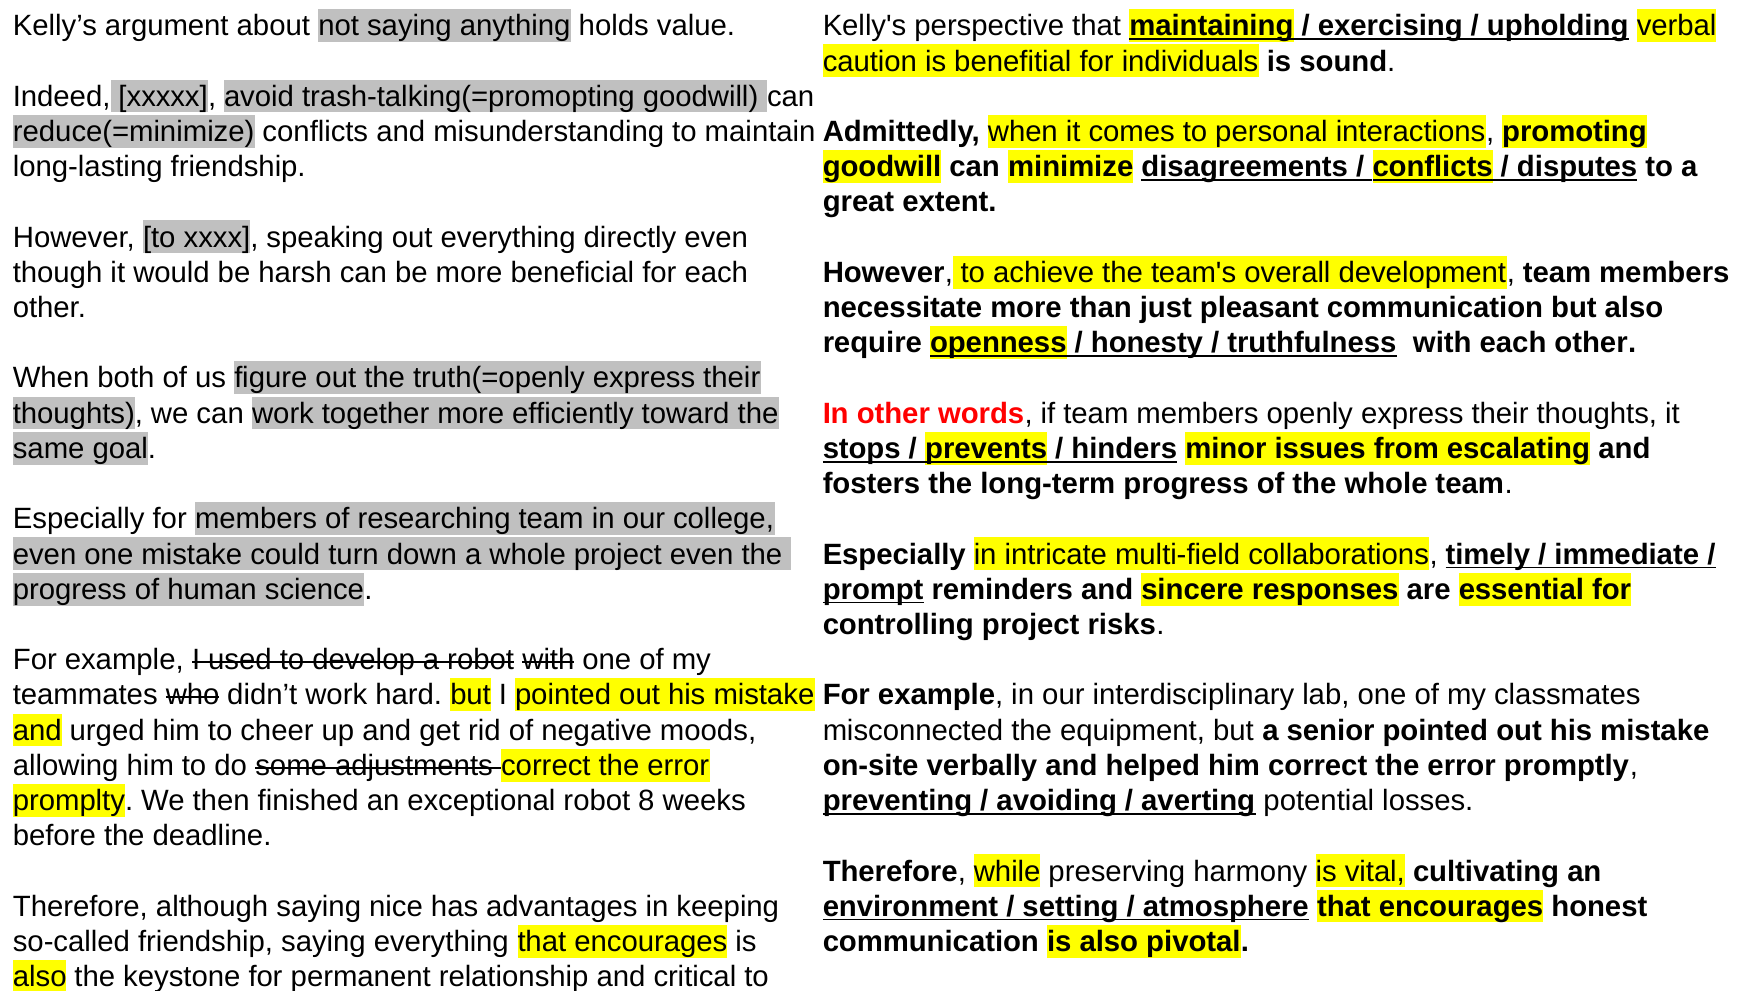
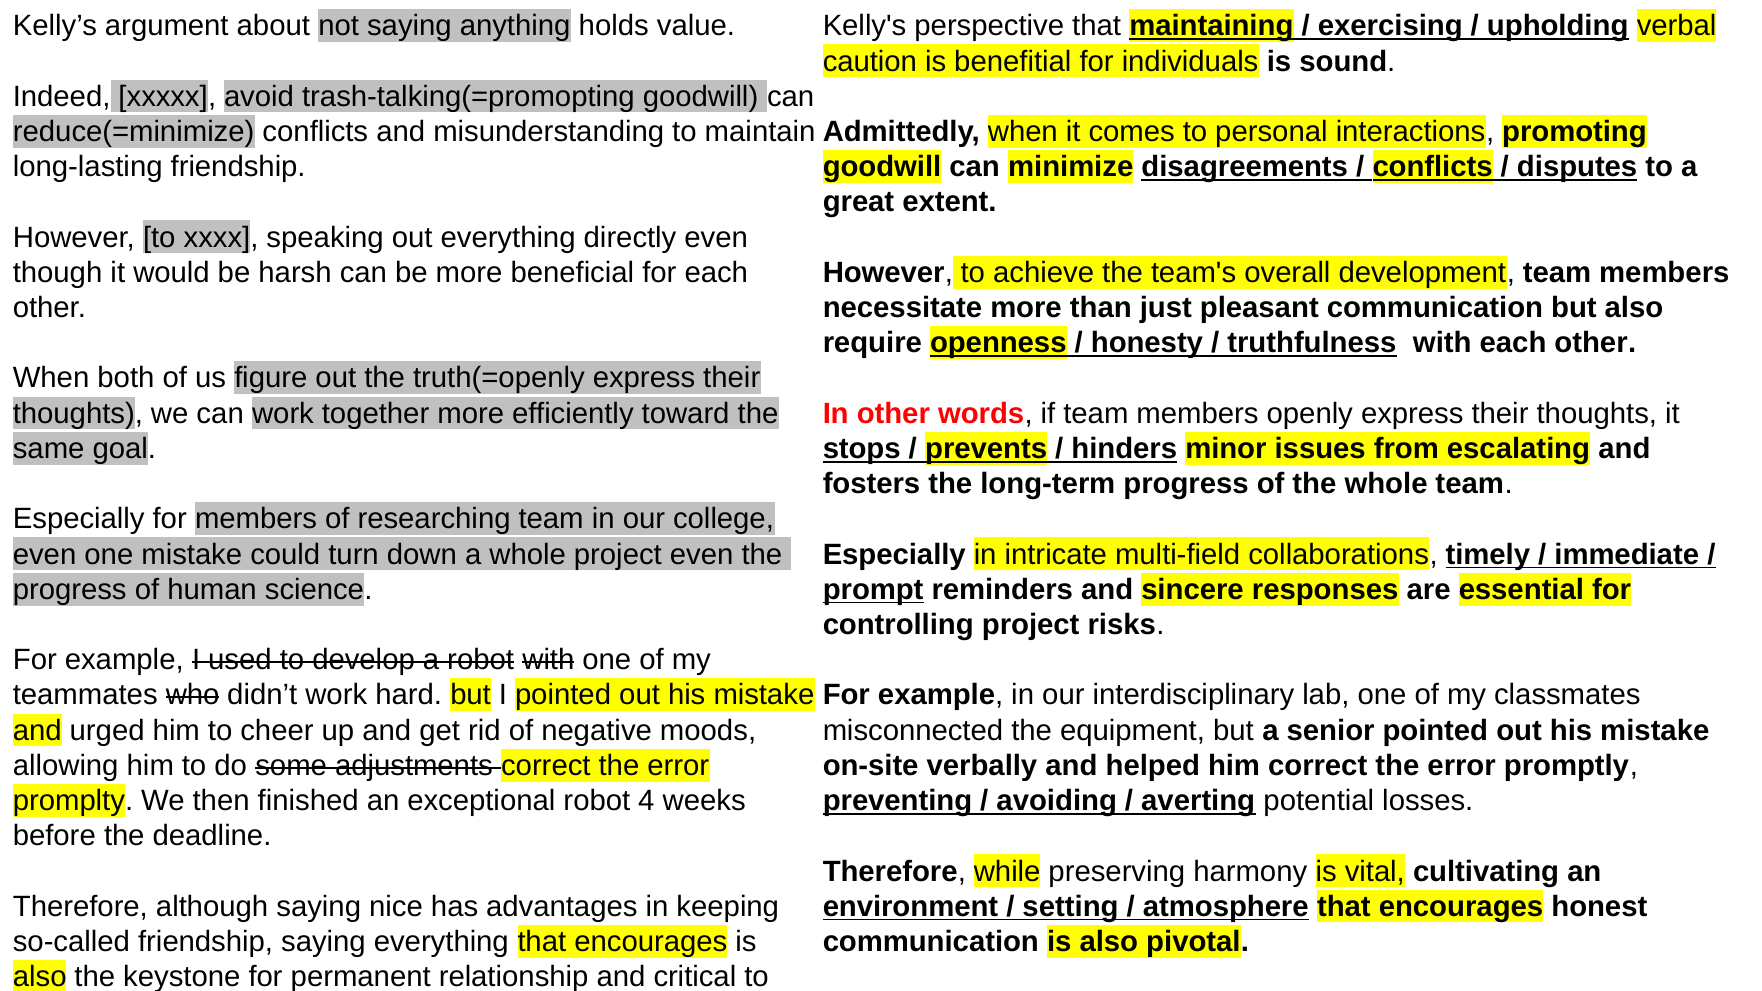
8: 8 -> 4 (646, 801)
